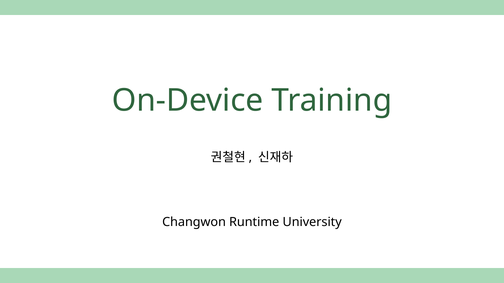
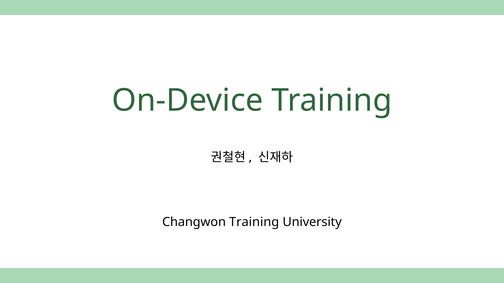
Changwon Runtime: Runtime -> Training (254, 222)
